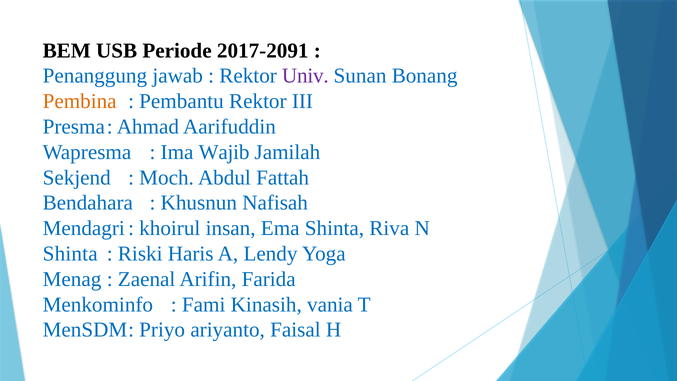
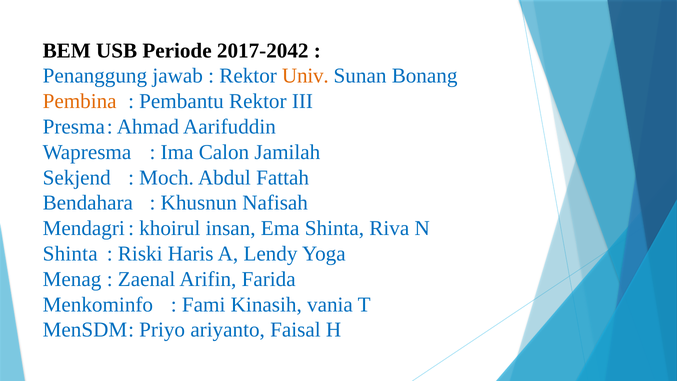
2017-2091: 2017-2091 -> 2017-2042 (263, 51)
Univ colour: purple -> orange (305, 76)
Wajib: Wajib -> Calon (224, 152)
